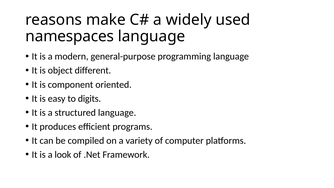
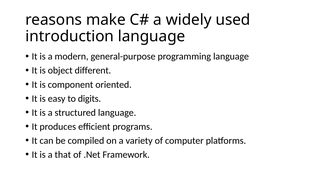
namespaces: namespaces -> introduction (70, 36)
look: look -> that (63, 154)
